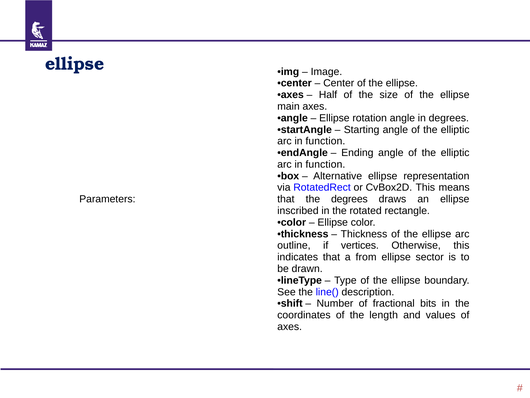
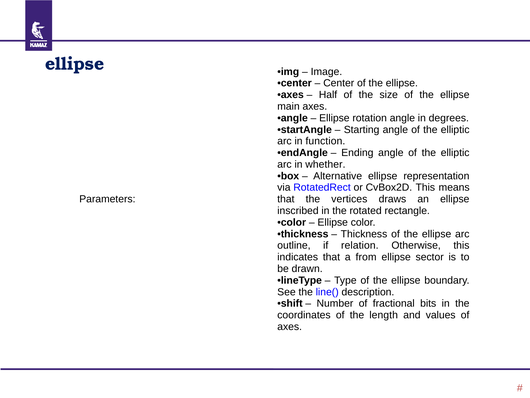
function: function -> whether (325, 164)
the degrees: degrees -> vertices (349, 199)
vertices: vertices -> relation (360, 245)
